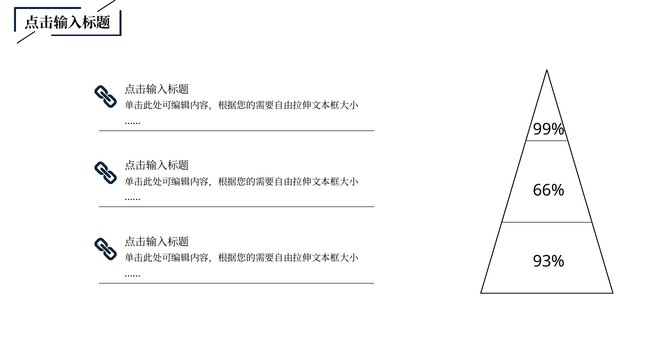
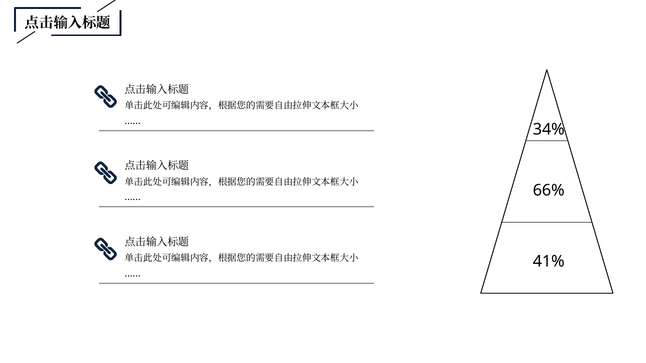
99%: 99% -> 34% (549, 130)
93%: 93% -> 41% (549, 262)
